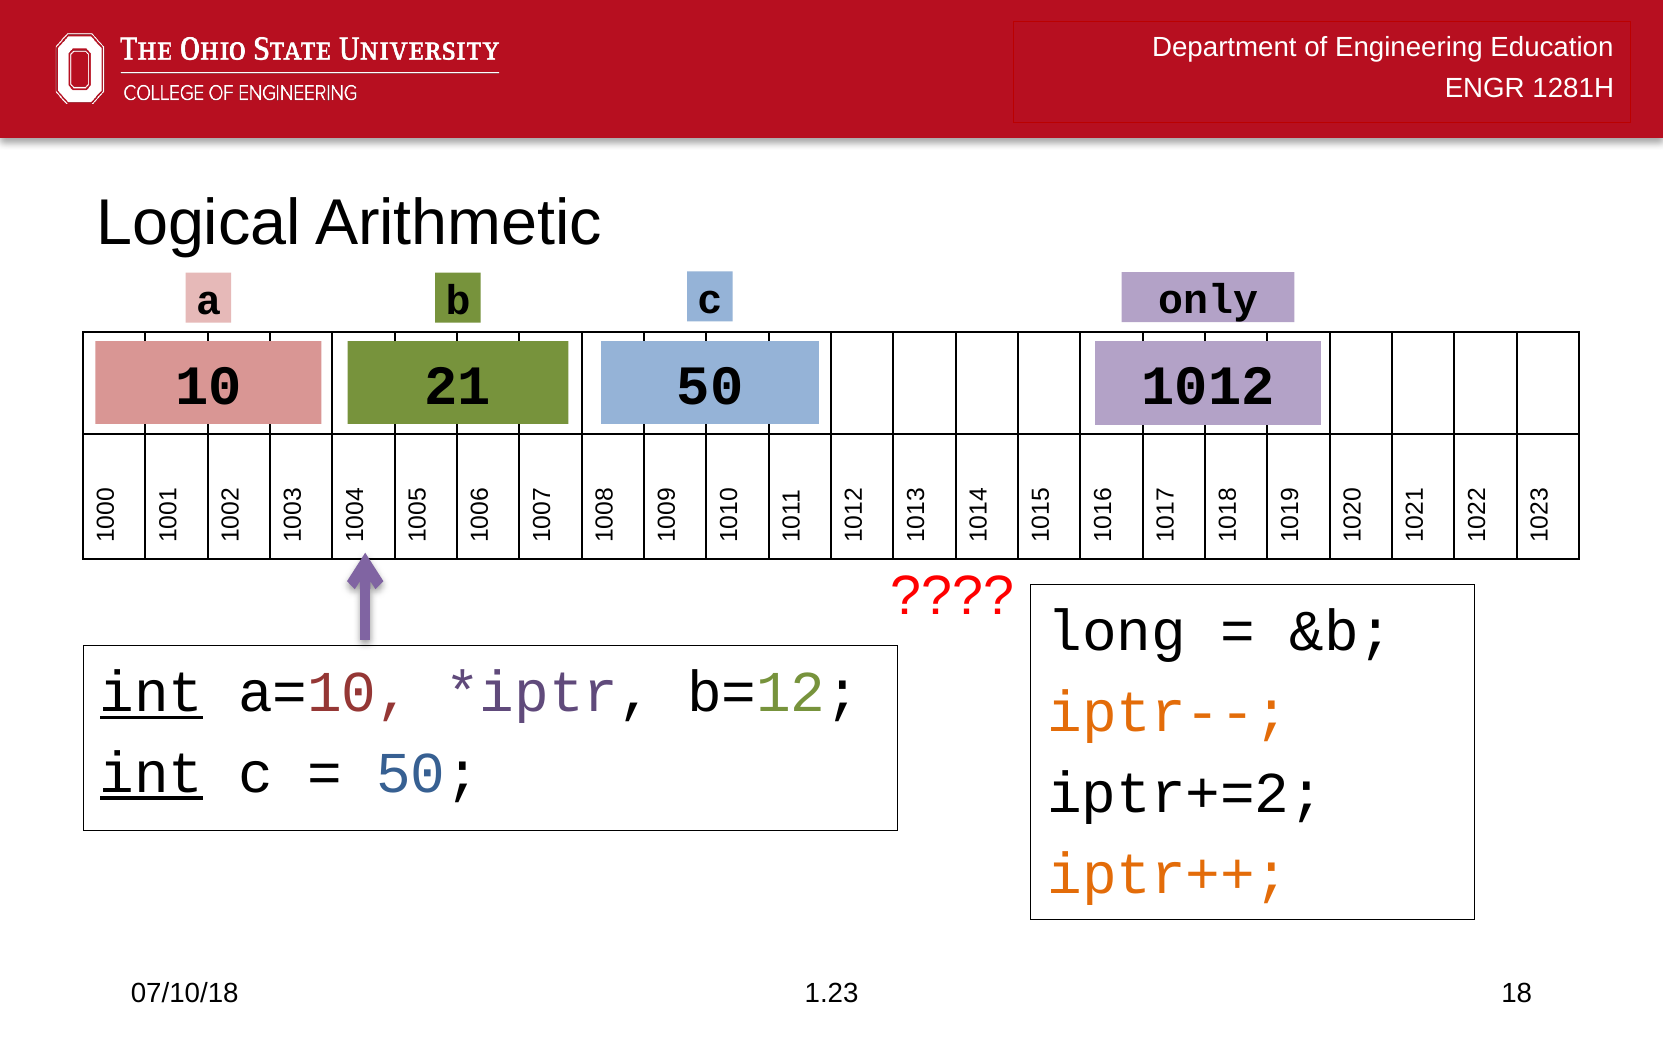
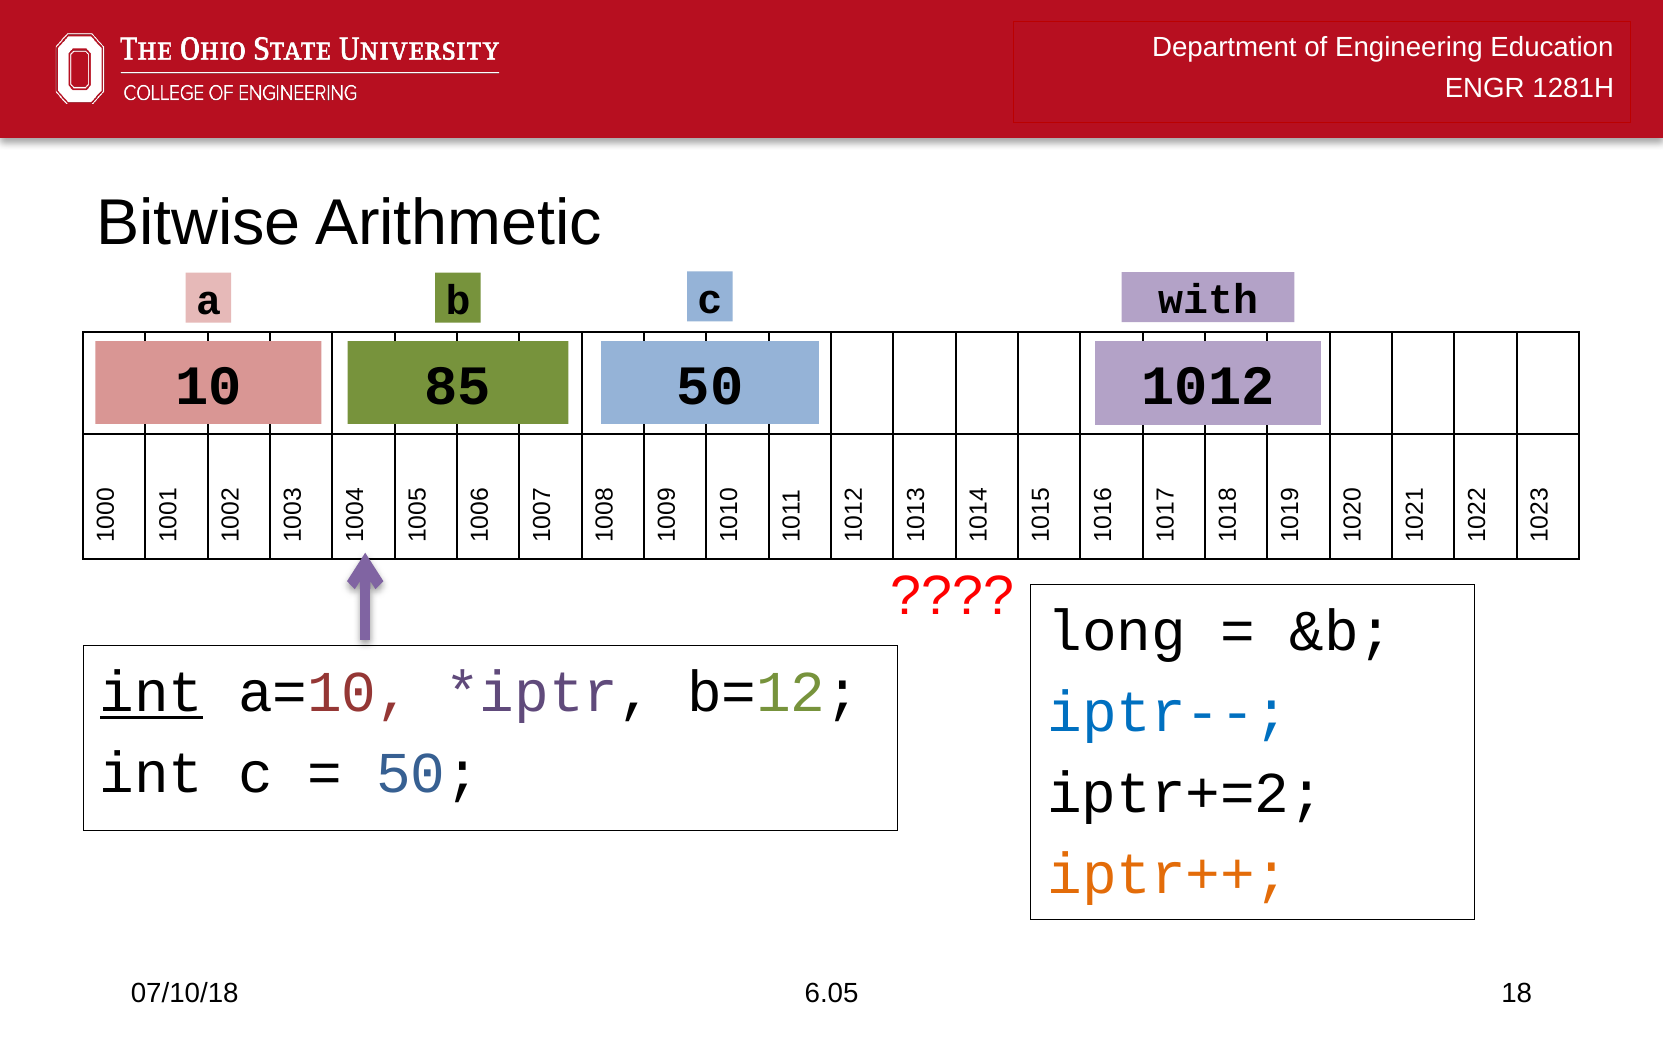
Logical: Logical -> Bitwise (198, 223)
only: only -> with (1208, 300)
21: 21 -> 85 (458, 386)
iptr-- colour: orange -> blue (1169, 712)
int underline: present -> none (152, 773)
1.23: 1.23 -> 6.05 (832, 993)
